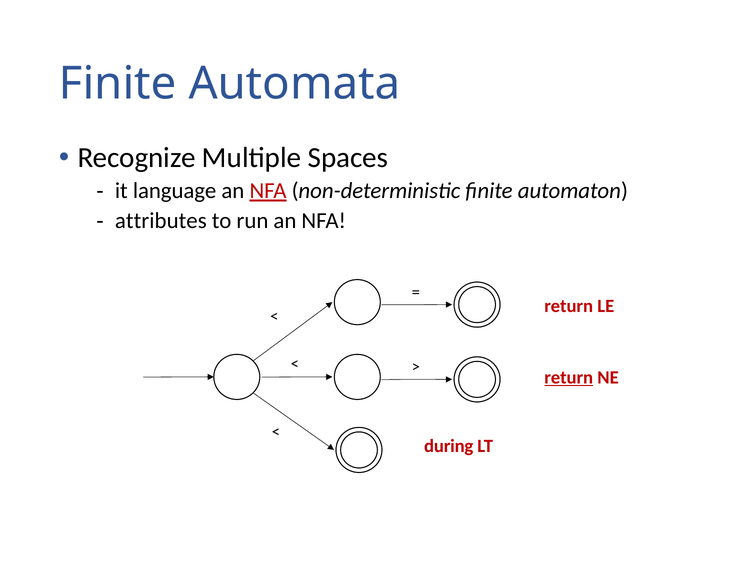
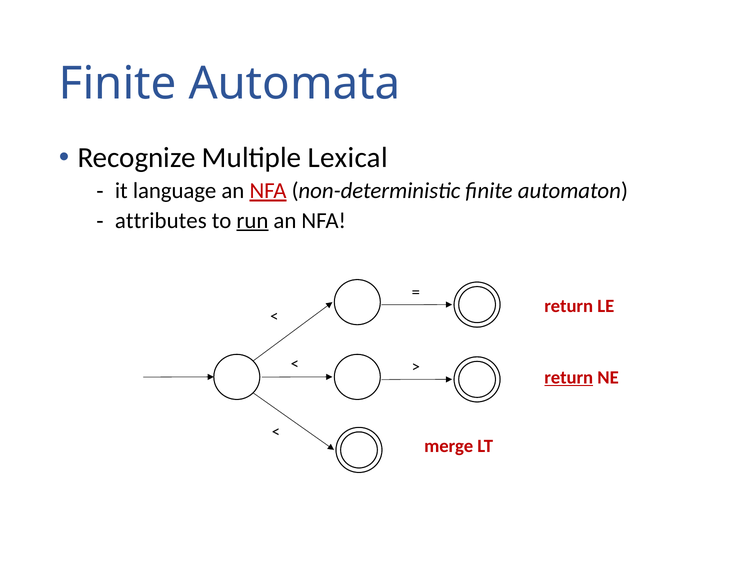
Spaces: Spaces -> Lexical (348, 158)
run underline: none -> present (252, 221)
during: during -> merge (449, 446)
